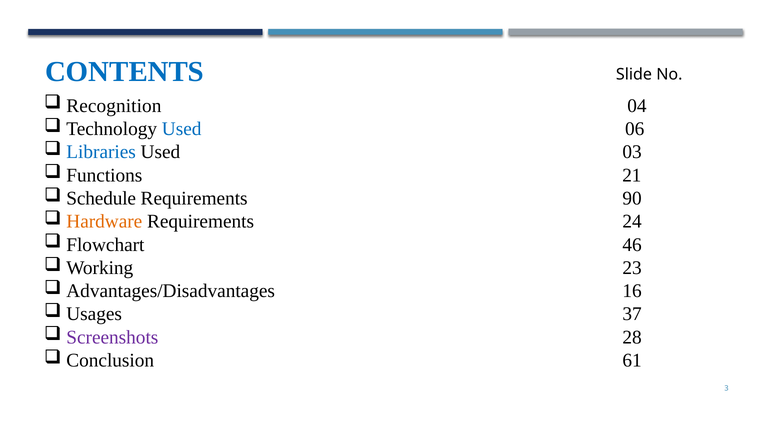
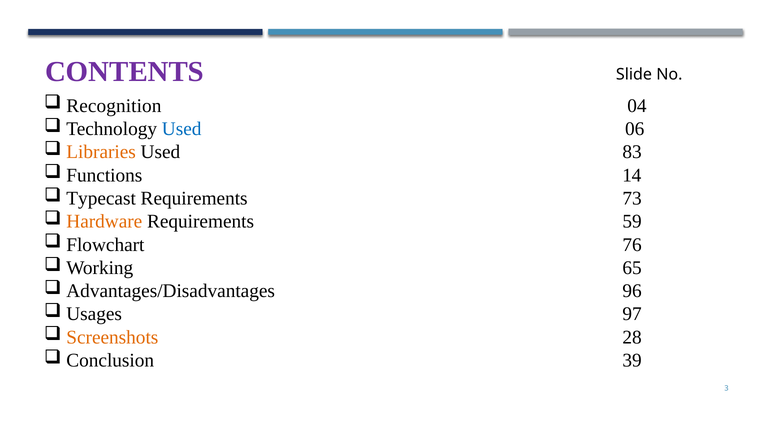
CONTENTS colour: blue -> purple (125, 72)
Libraries colour: blue -> orange (101, 152)
03: 03 -> 83 (632, 152)
21: 21 -> 14 (632, 175)
Schedule: Schedule -> Typecast (101, 198)
90: 90 -> 73 (632, 198)
24: 24 -> 59 (632, 221)
46: 46 -> 76 (632, 244)
23: 23 -> 65 (632, 268)
16: 16 -> 96 (632, 291)
37: 37 -> 97 (632, 314)
Screenshots colour: purple -> orange (112, 337)
61: 61 -> 39 (632, 360)
